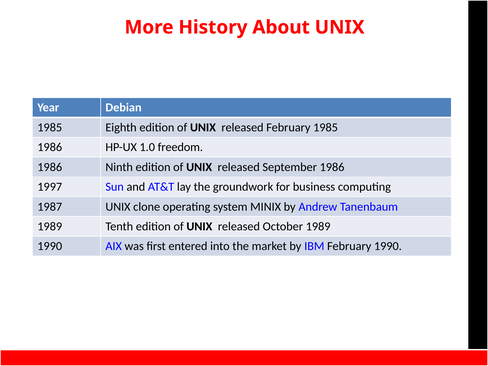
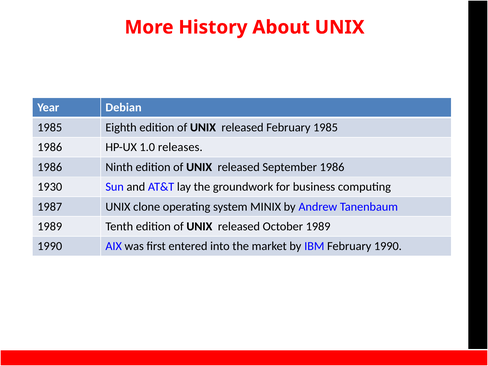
freedom: freedom -> releases (180, 147)
1997: 1997 -> 1930 (50, 187)
